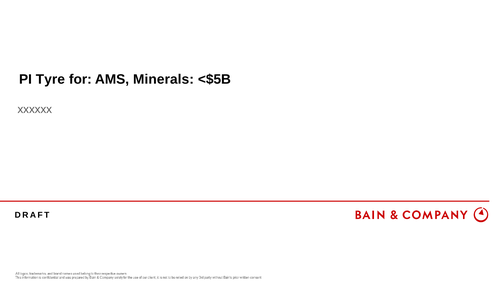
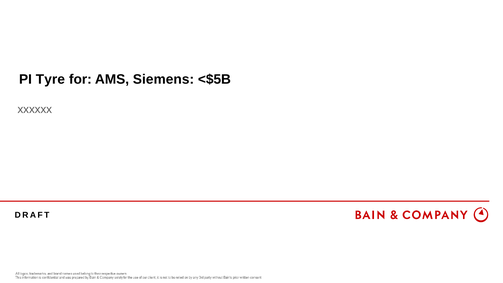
Minerals: Minerals -> Siemens (163, 79)
